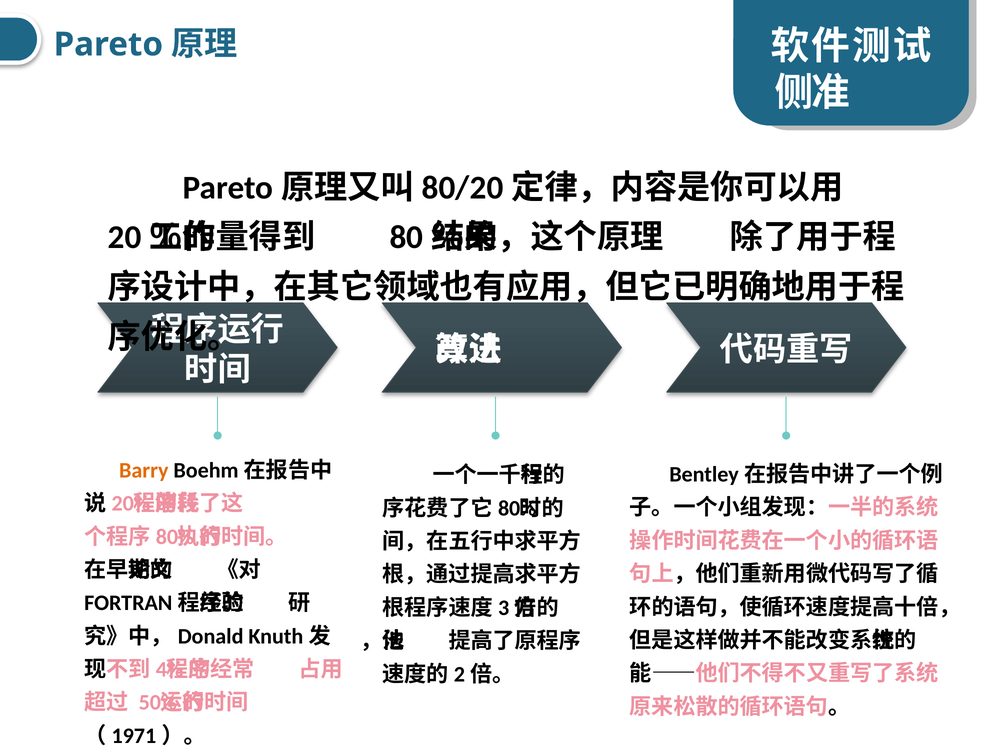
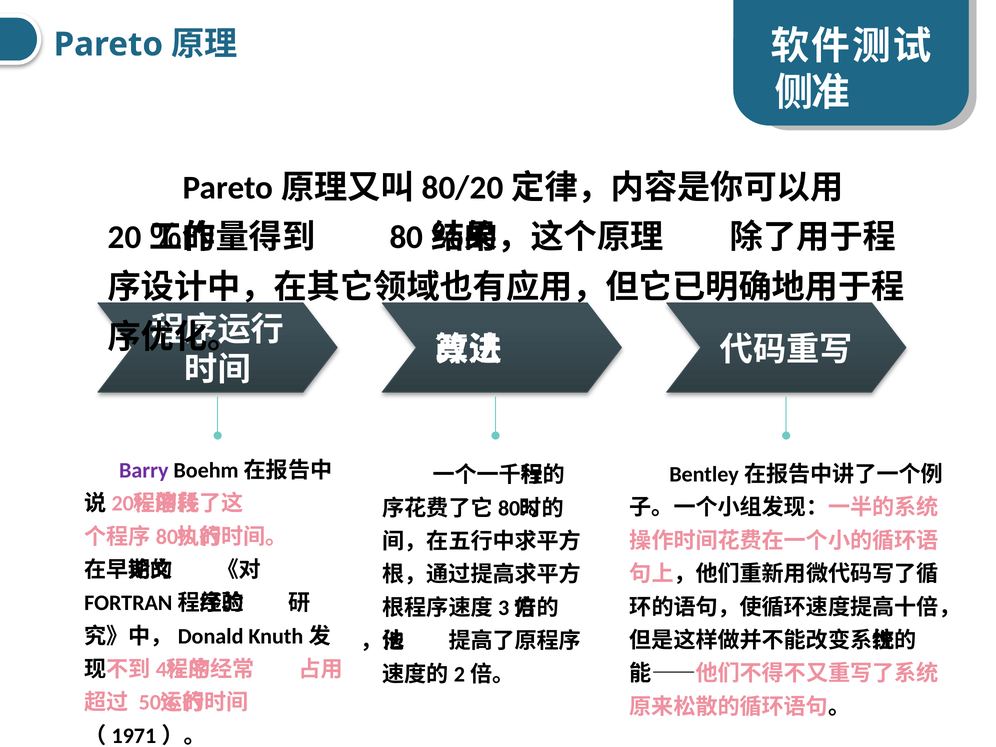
Barry colour: orange -> purple (144, 470)
